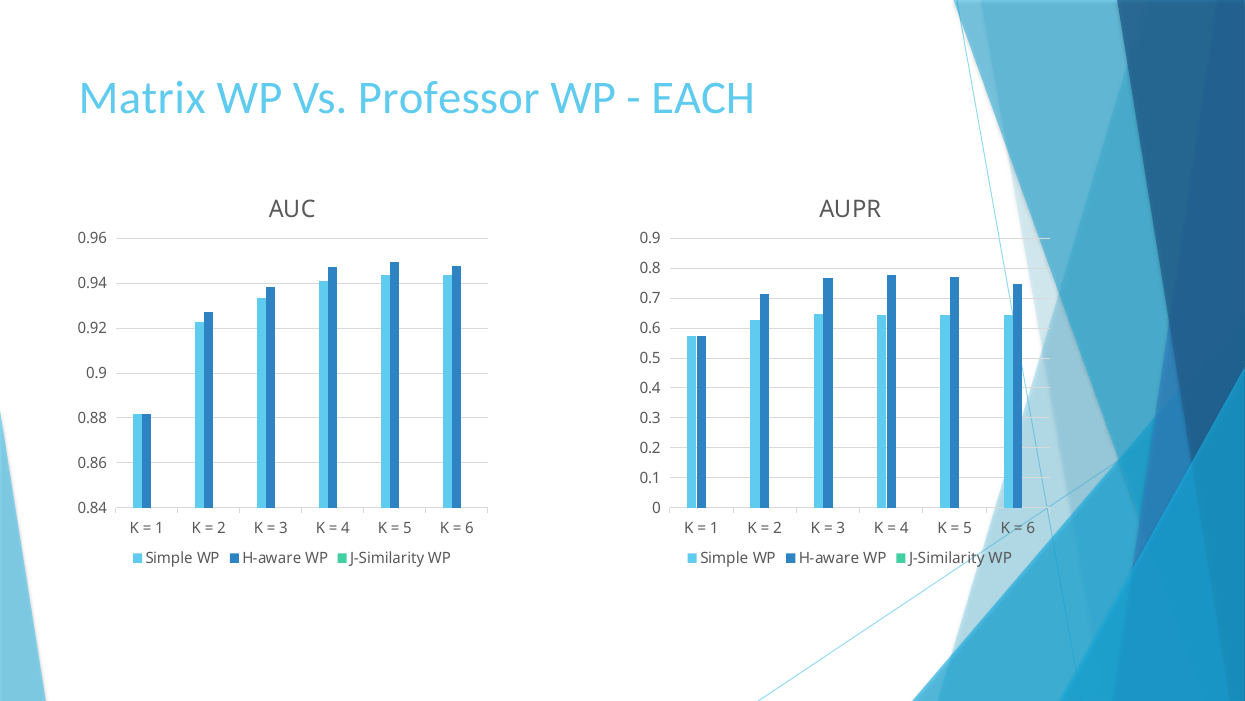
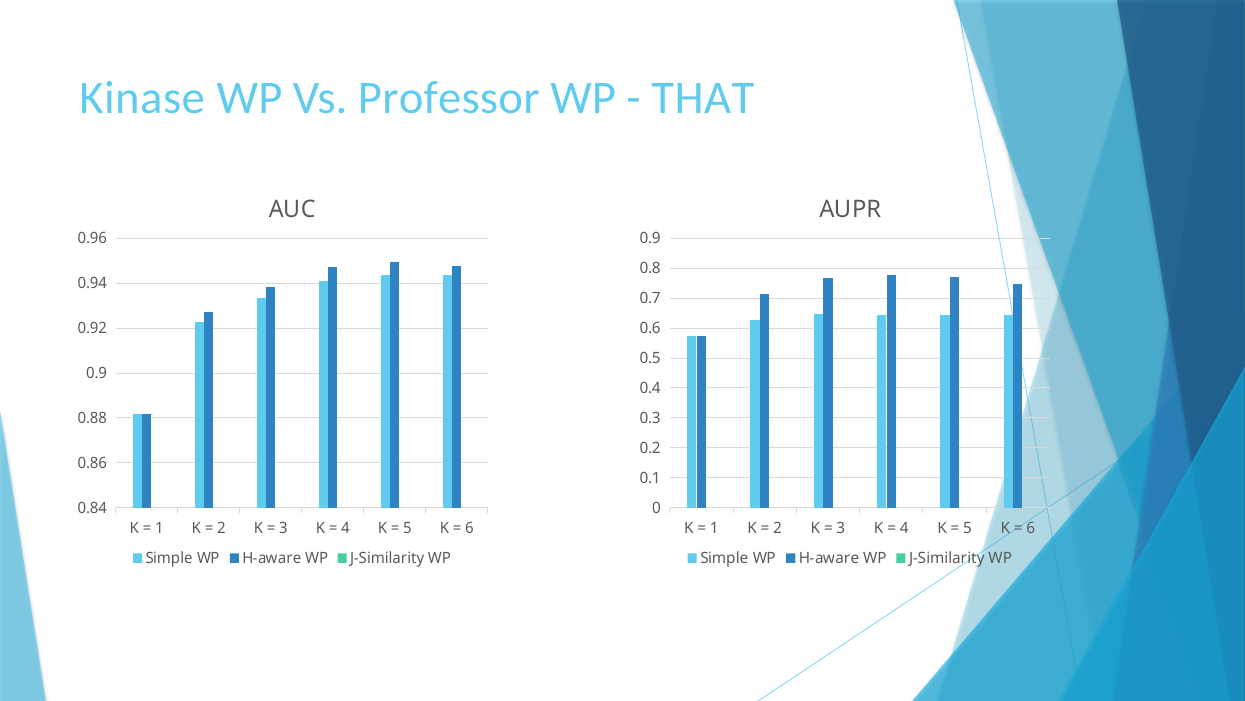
Matrix: Matrix -> Kinase (142, 98)
EACH: EACH -> THAT (703, 98)
